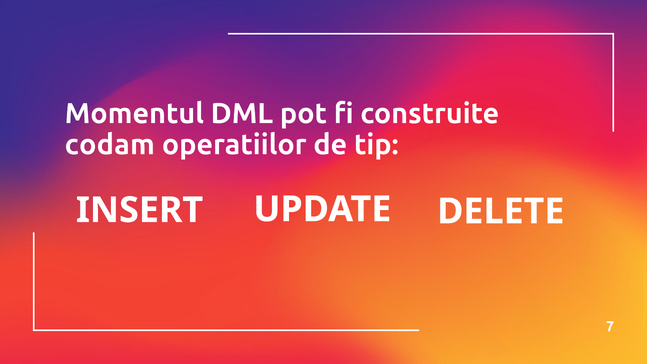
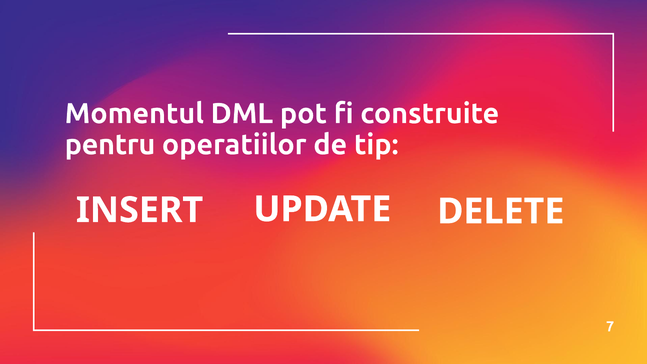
codam: codam -> pentru (110, 145)
